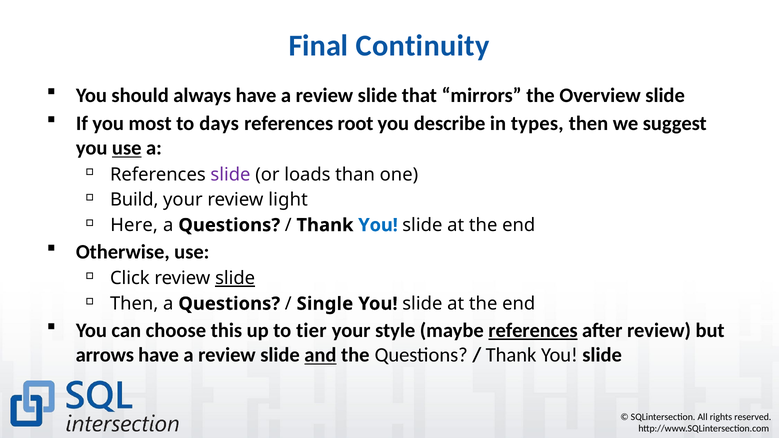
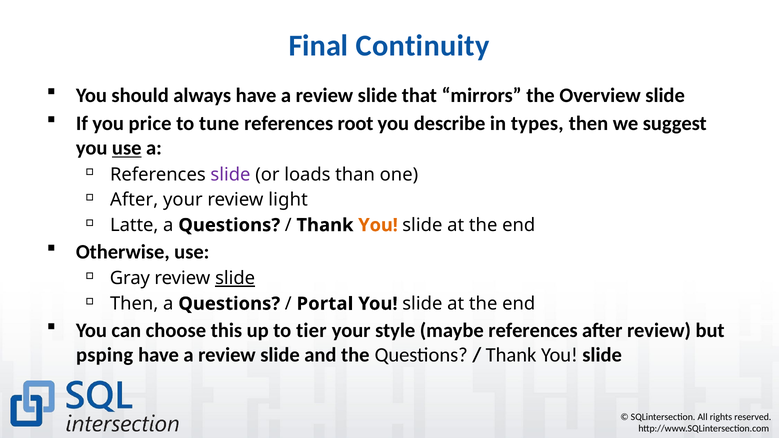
most: most -> price (150, 123)
days: days -> tune (219, 123)
Build: Build -> After (134, 200)
Here: Here -> Latte (134, 225)
You colour: blue -> orange (378, 225)
Click: Click -> Gray (130, 279)
Single: Single -> Portal (325, 304)
references underline: present -> none (533, 331)
arrows: arrows -> psping (105, 355)
and underline: present -> none (320, 355)
